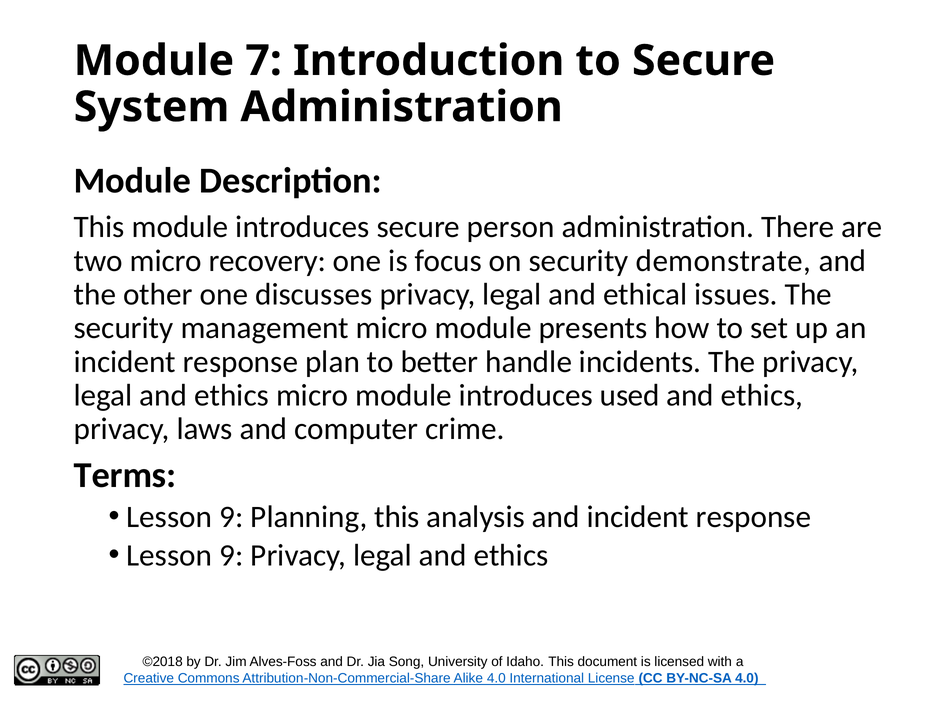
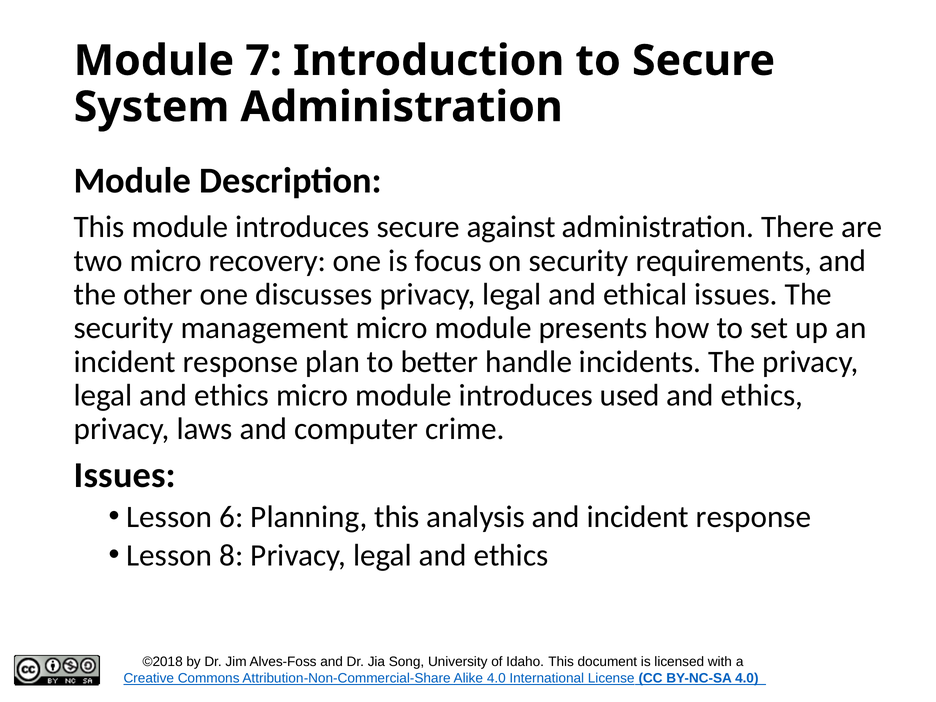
person: person -> against (511, 227)
demonstrate: demonstrate -> requirements (724, 261)
Terms: Terms -> Issues (125, 475)
9: 9 -> 6 (231, 517)
9: 9 -> 8 (231, 555)
